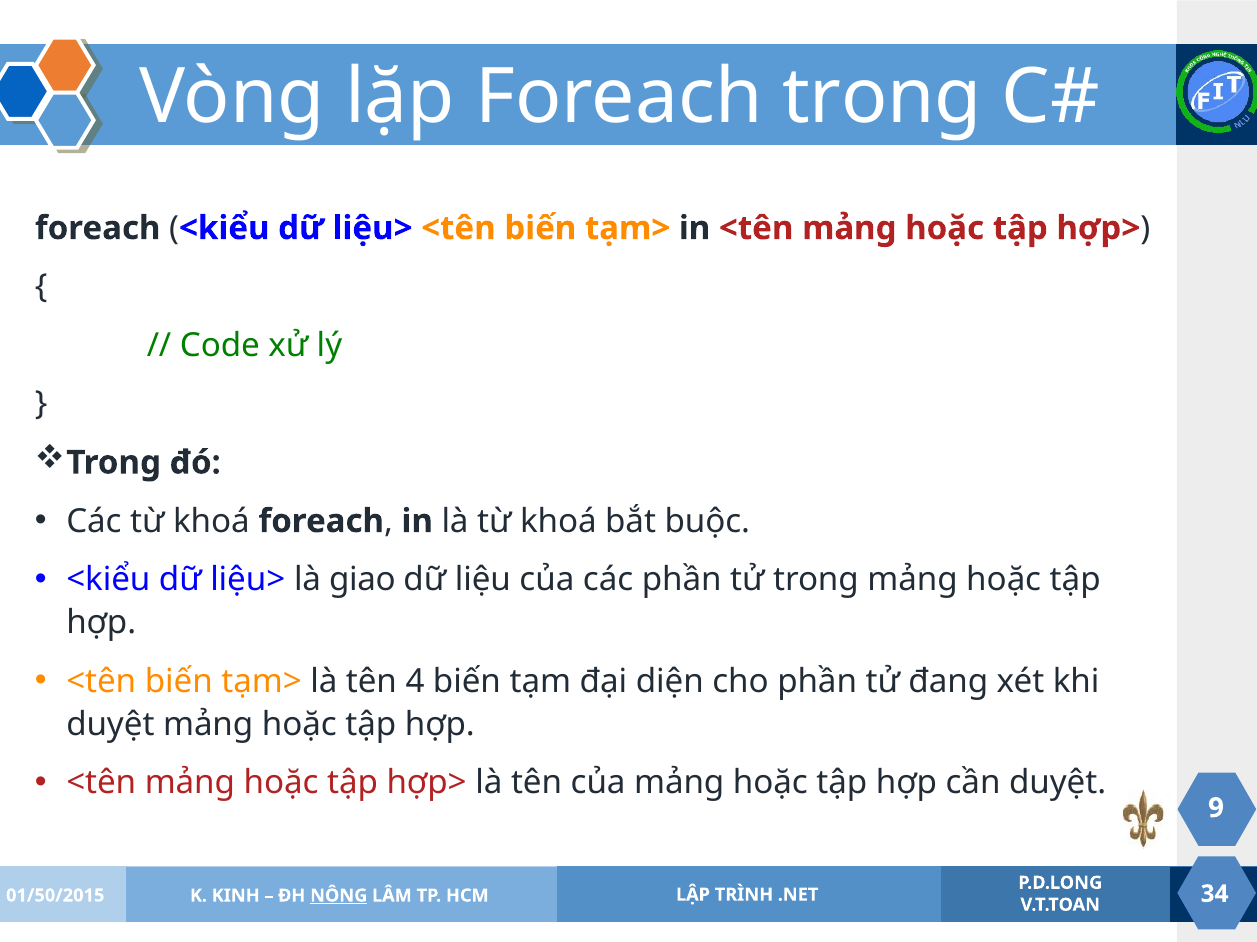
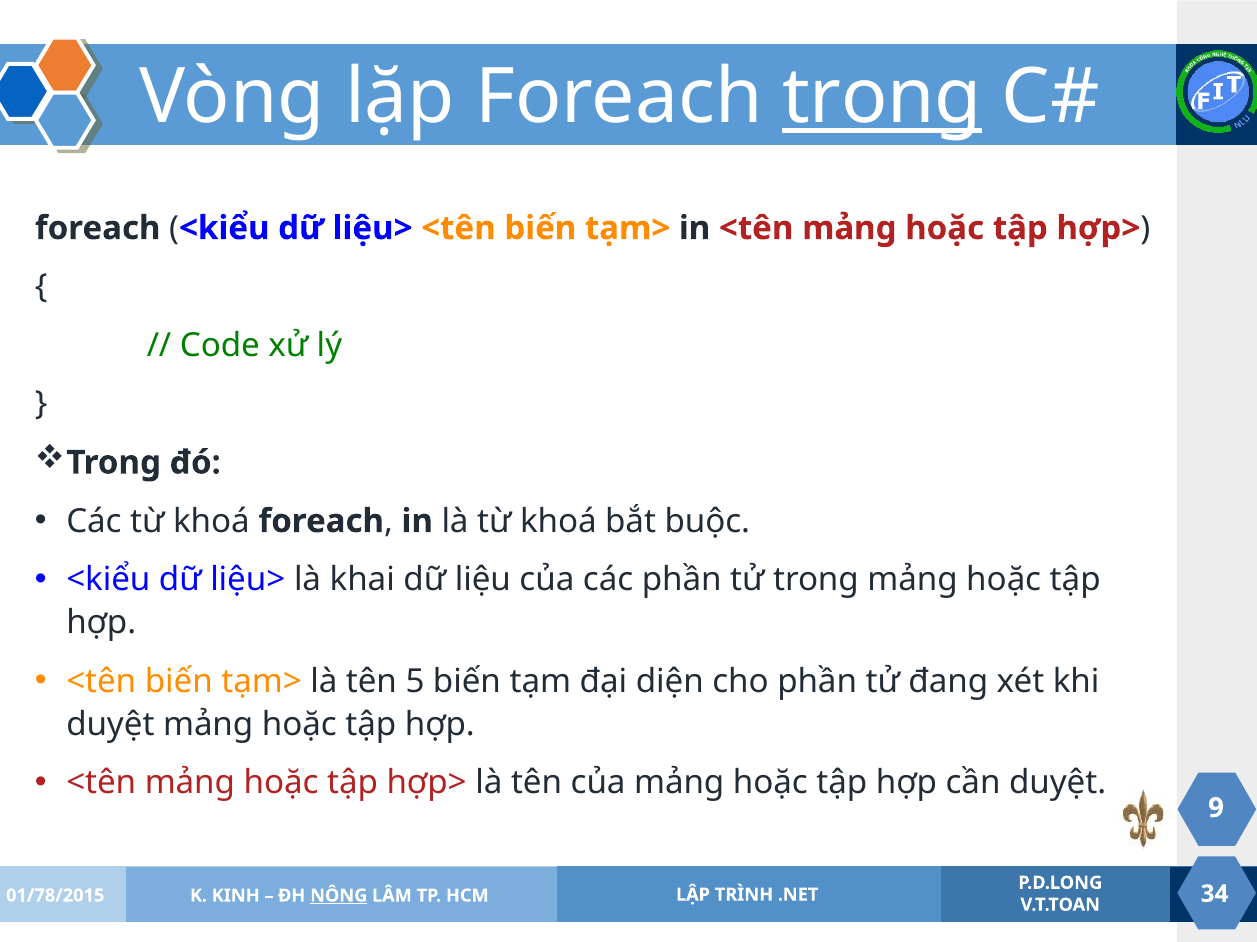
trong underline: none -> present (882, 98)
giao: giao -> khai (362, 580)
4: 4 -> 5 (415, 682)
01/50/2015: 01/50/2015 -> 01/78/2015 (55, 896)
